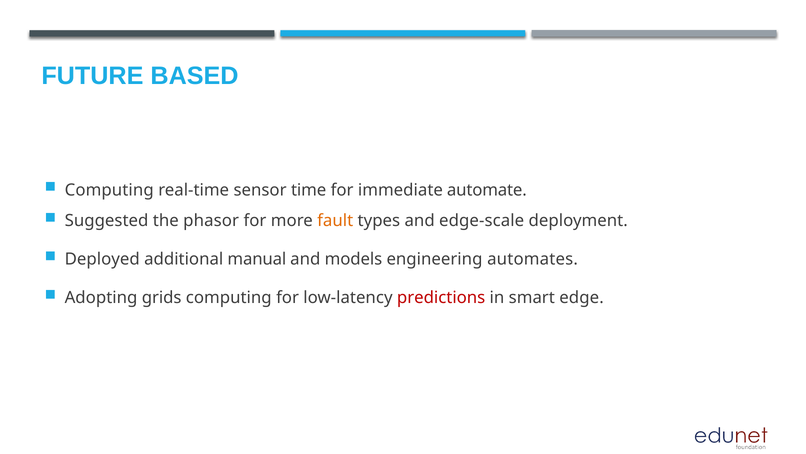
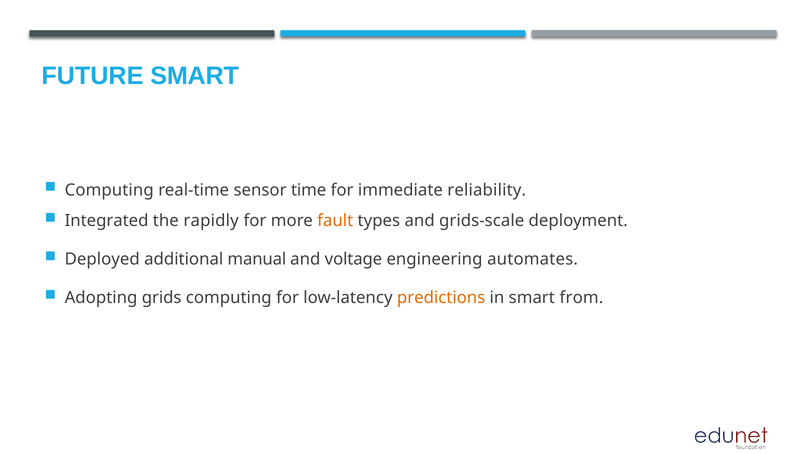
FUTURE BASED: BASED -> SMART (195, 76)
automate: automate -> reliability (487, 190)
Suggested: Suggested -> Integrated (107, 220)
phasor: phasor -> rapidly (211, 220)
edge-scale: edge-scale -> grids-scale (482, 220)
models: models -> voltage (353, 259)
predictions colour: red -> orange (441, 298)
edge: edge -> from (581, 298)
